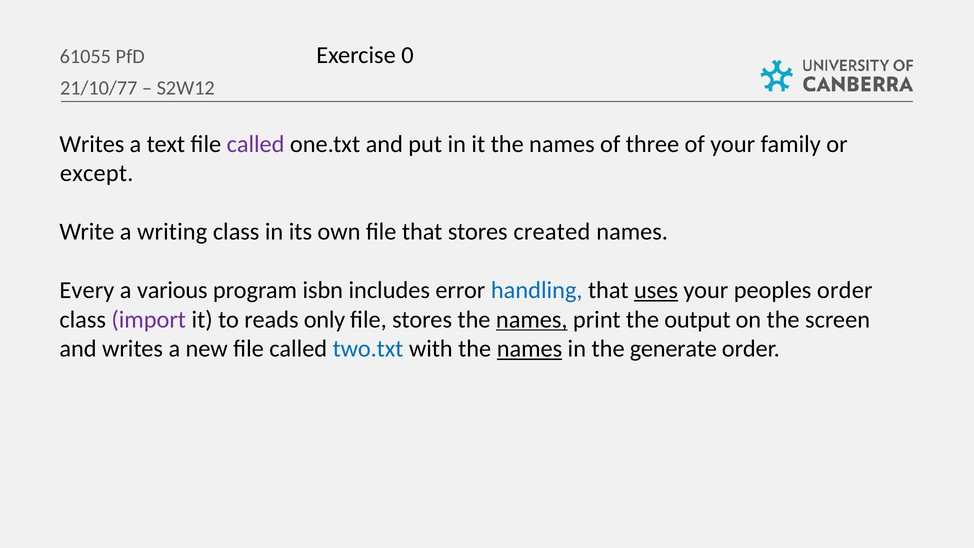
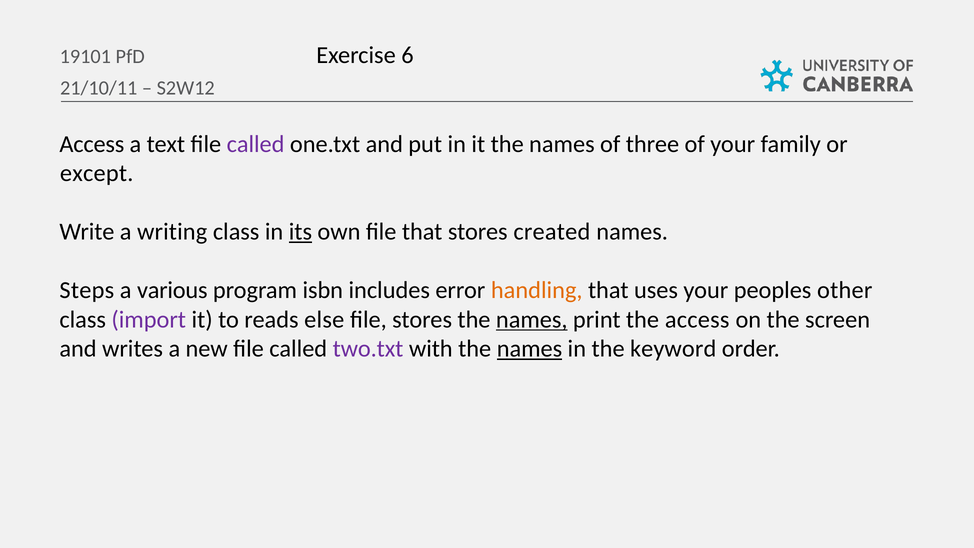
0: 0 -> 6 (407, 55)
61055: 61055 -> 19101 (85, 56)
21/10/77: 21/10/77 -> 21/10/11 (99, 88)
Writes: Writes -> Access (92, 144)
its underline: none -> present (300, 232)
Every: Every -> Steps (87, 290)
handling colour: blue -> orange (537, 290)
uses underline: present -> none (656, 290)
peoples order: order -> other (845, 290)
only: only -> else (324, 319)
the output: output -> access (697, 319)
two.txt colour: blue -> purple (368, 349)
generate: generate -> keyword (673, 349)
